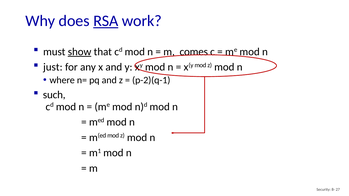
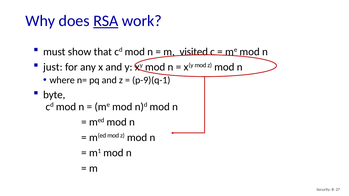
show underline: present -> none (80, 52)
comes: comes -> visited (194, 52)
p-2)(q-1: p-2)(q-1 -> p-9)(q-1 (151, 80)
such: such -> byte (54, 95)
